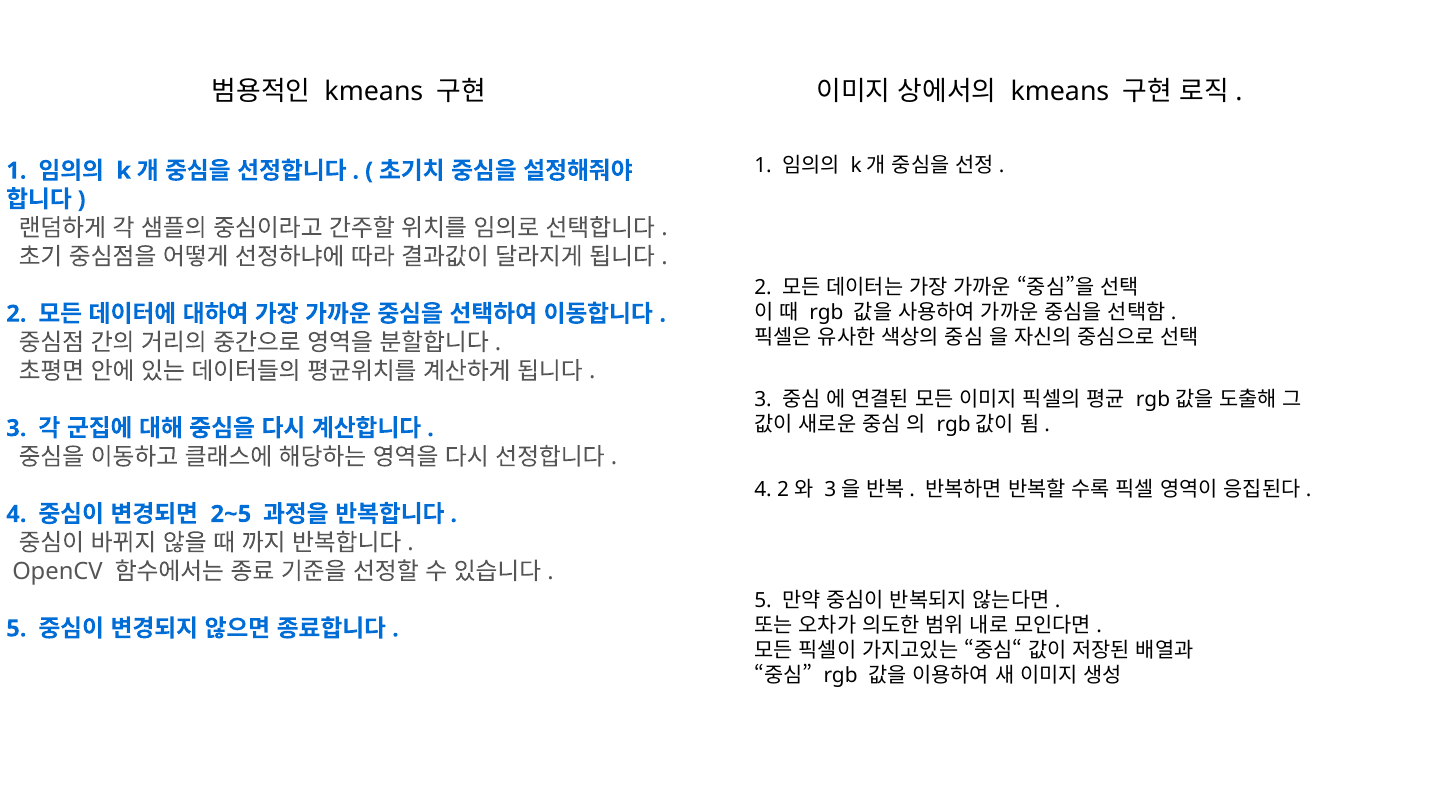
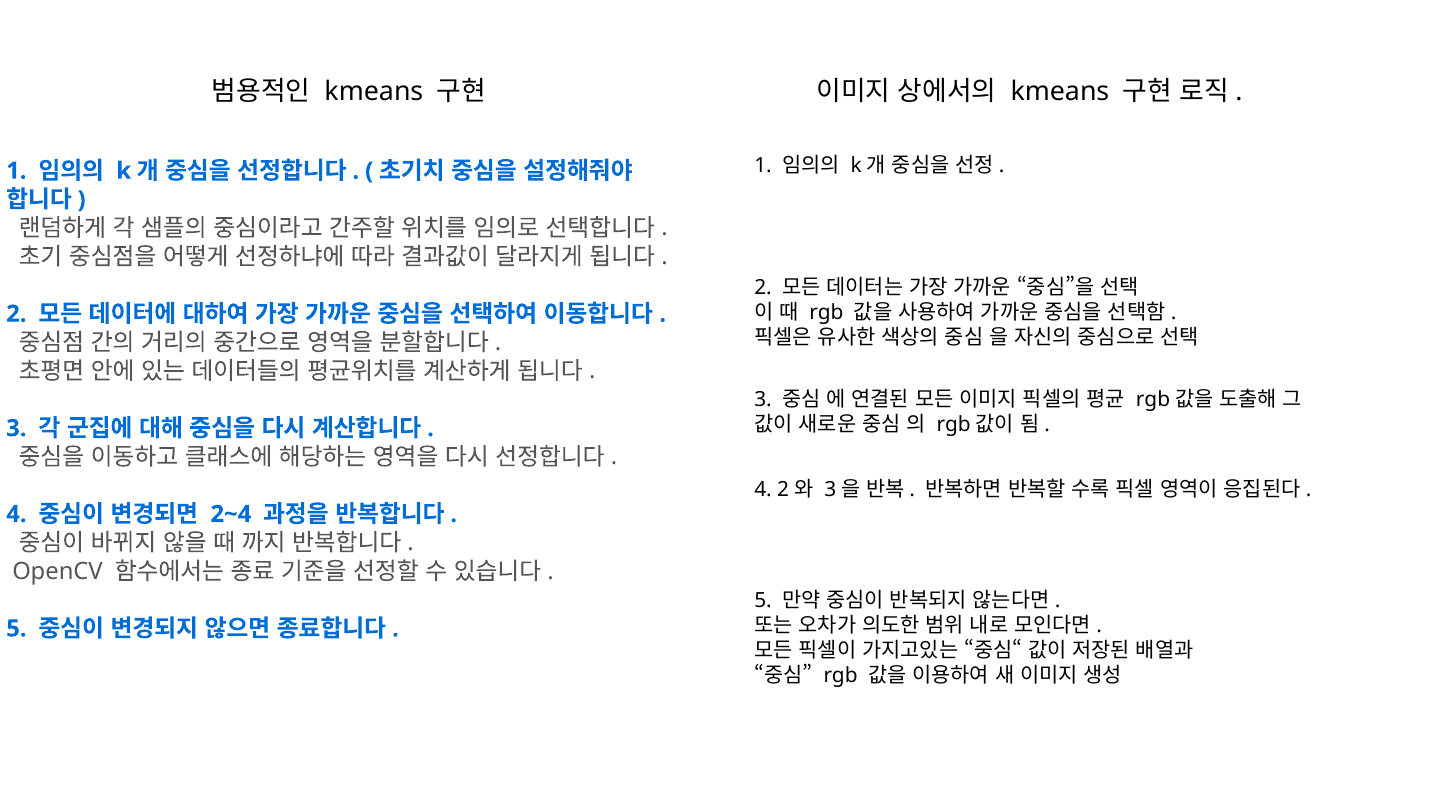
2~5: 2~5 -> 2~4 (231, 514)
